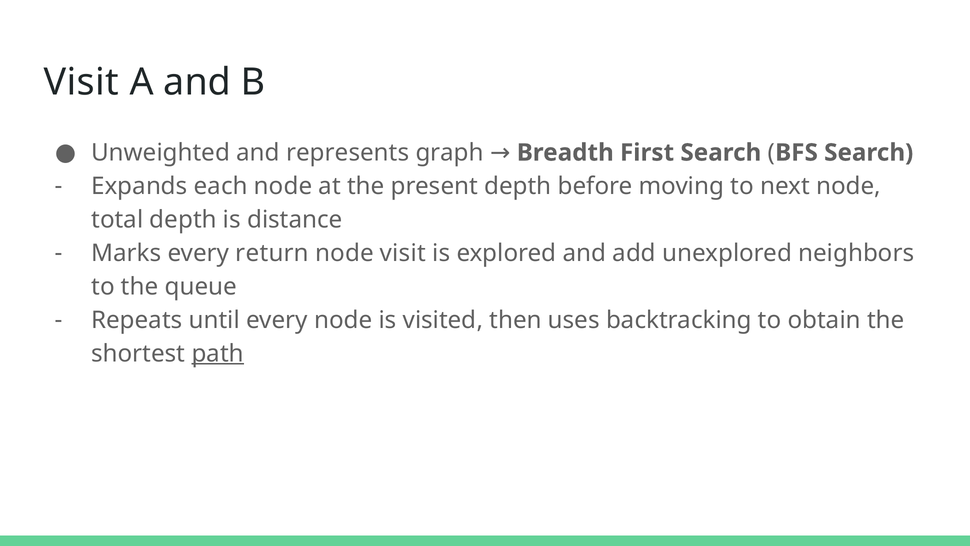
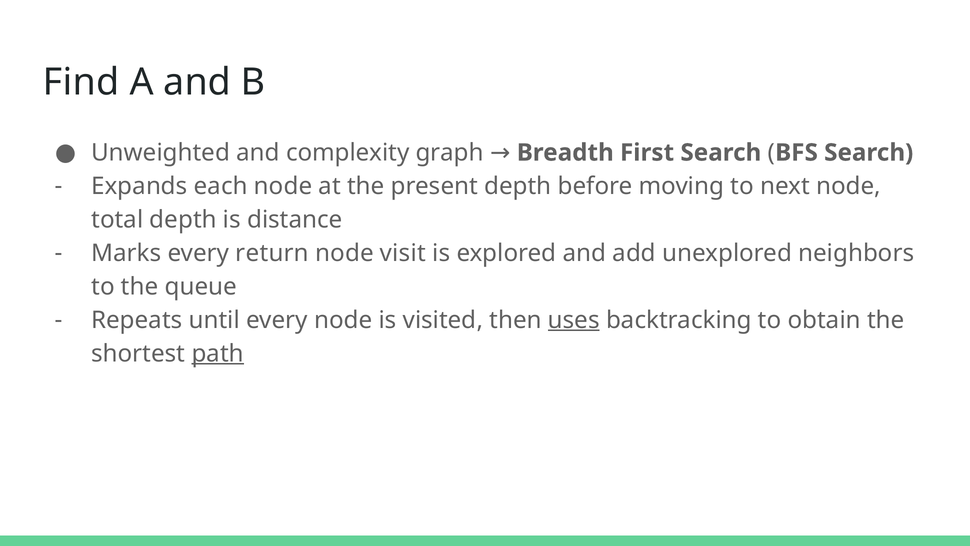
Visit: Visit -> Find (81, 82)
represents: represents -> complexity (348, 153)
uses underline: none -> present (574, 320)
